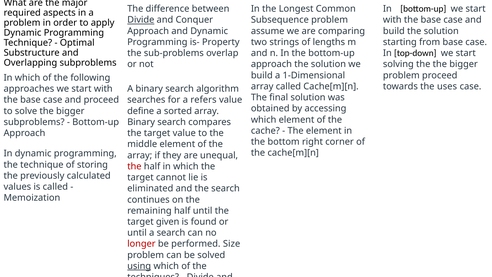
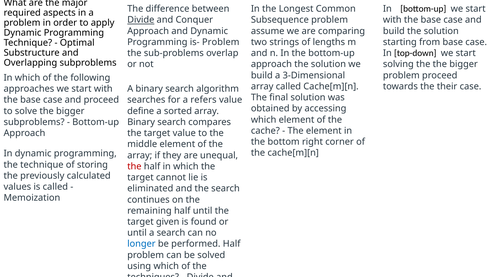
is- Property: Property -> Problem (221, 42)
1-Dimensional: 1-Dimensional -> 3-Dimensional (314, 75)
uses: uses -> their (447, 86)
longer colour: red -> blue (141, 244)
performed Size: Size -> Half (232, 244)
using underline: present -> none (139, 266)
